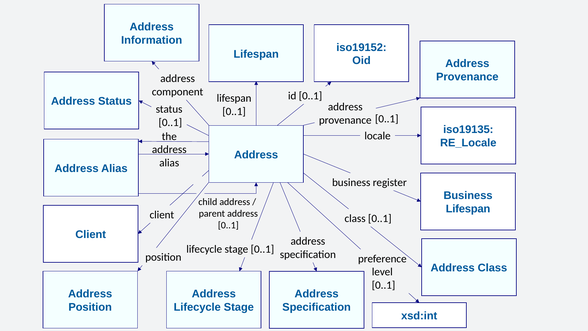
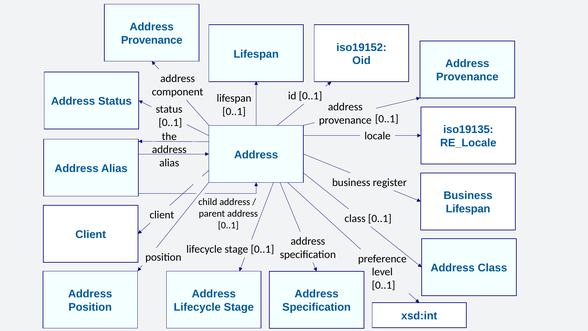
Information: Information -> Provenance (152, 40)
